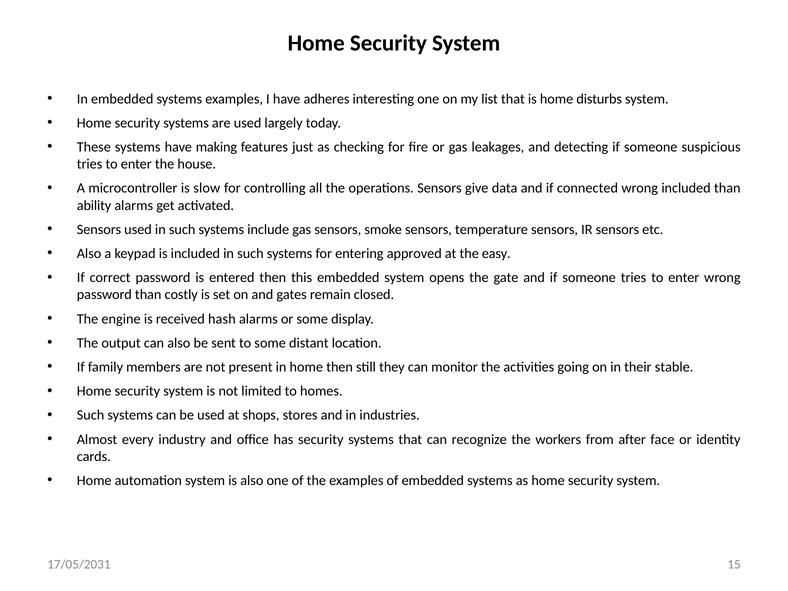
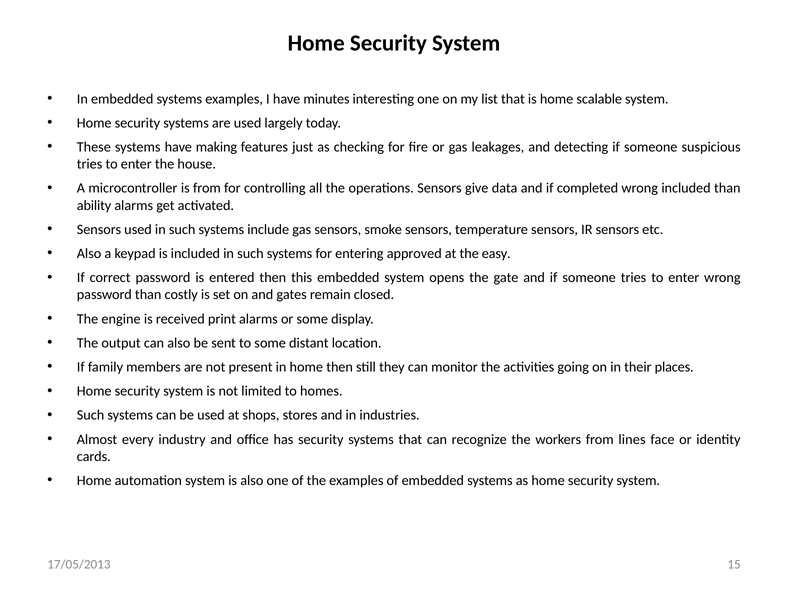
adheres: adheres -> minutes (327, 99)
disturbs: disturbs -> scalable (599, 99)
is slow: slow -> from (207, 188)
connected: connected -> completed (588, 188)
hash: hash -> print (222, 319)
stable: stable -> places (674, 367)
after: after -> lines (632, 439)
17/05/2031: 17/05/2031 -> 17/05/2013 (79, 564)
